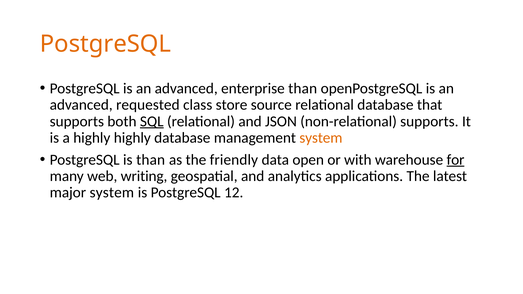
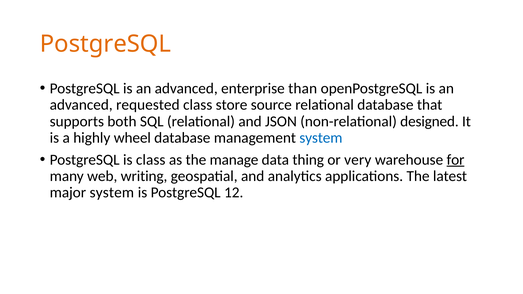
SQL underline: present -> none (152, 121)
non-relational supports: supports -> designed (429, 121)
highly highly: highly -> wheel (132, 138)
system colour: orange -> blue (321, 138)
is than: than -> class (151, 160)
friendly: friendly -> manage (234, 160)
open: open -> thing (308, 160)
with: with -> very (358, 160)
